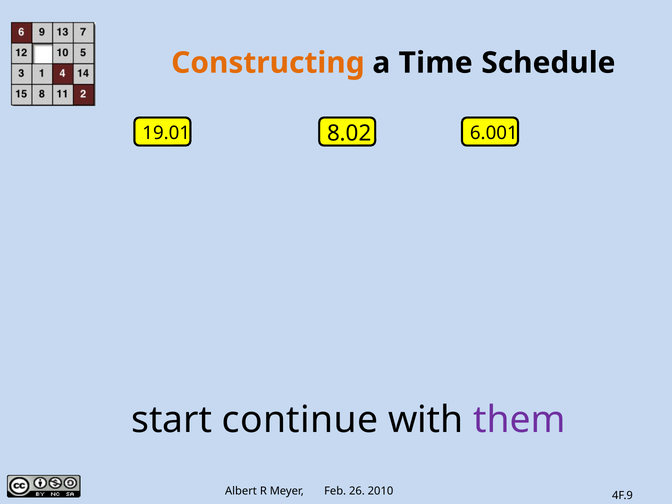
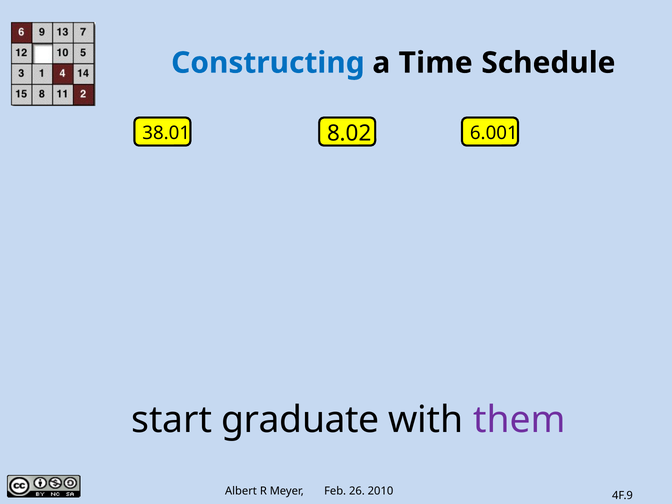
Constructing colour: orange -> blue (268, 63)
19.01: 19.01 -> 38.01 (166, 133)
continue: continue -> graduate (300, 420)
